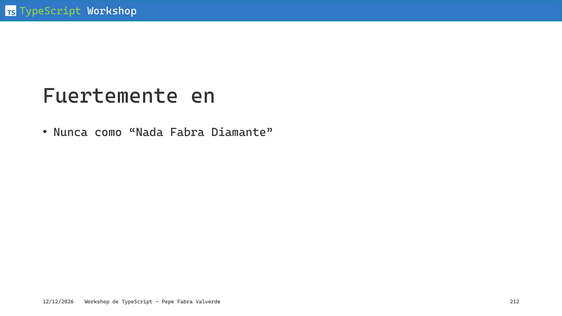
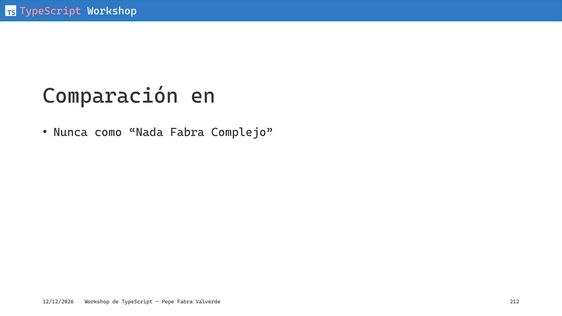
TypeScript colour: light green -> pink (50, 11)
Fuertemente: Fuertemente -> Comparación (111, 96)
Diamante: Diamante -> Complejo (242, 132)
